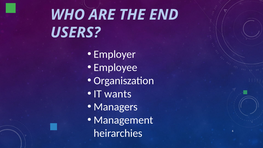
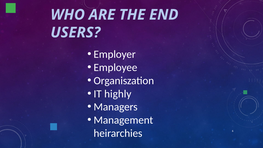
wants: wants -> highly (118, 94)
